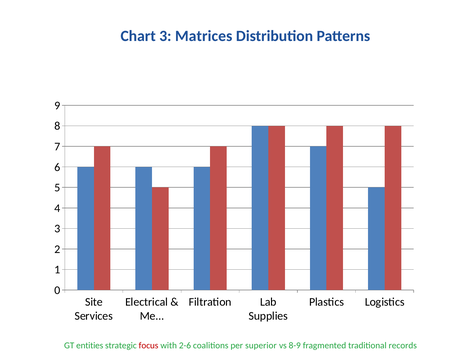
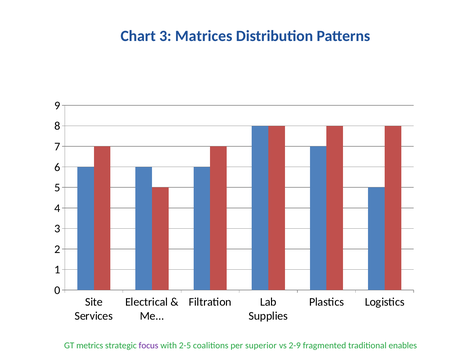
entities: entities -> metrics (90, 345)
focus colour: red -> purple (149, 345)
2-6: 2-6 -> 2-5 (185, 345)
8-9: 8-9 -> 2-9 (295, 345)
records: records -> enables (403, 345)
